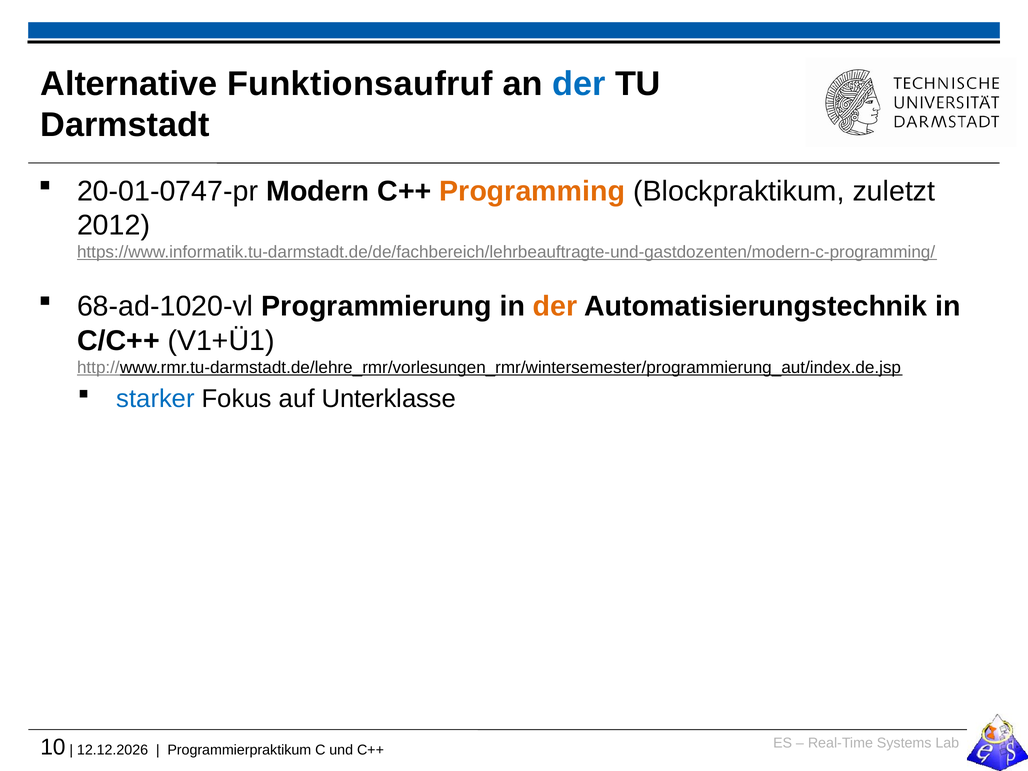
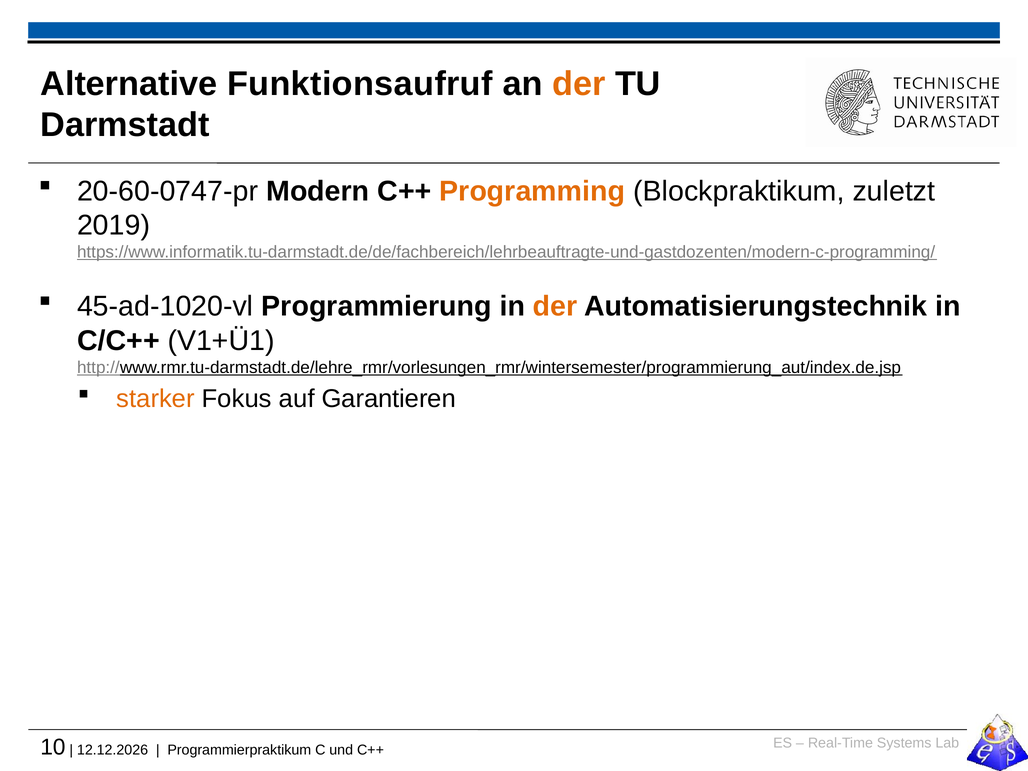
der colour: blue -> orange (579, 84)
20-01-0747-pr: 20-01-0747-pr -> 20-60-0747-pr (168, 191)
2012: 2012 -> 2019 (114, 225)
68-ad-1020-vl: 68-ad-1020-vl -> 45-ad-1020-vl (165, 307)
starker colour: blue -> orange (156, 399)
Unterklasse: Unterklasse -> Garantieren (389, 399)
